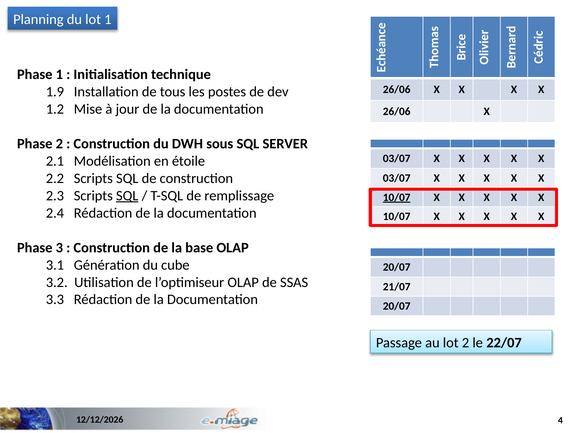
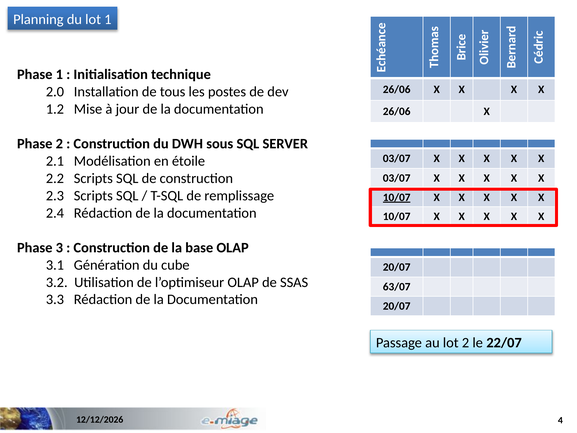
1.9: 1.9 -> 2.0 (55, 92)
SQL underline: present -> none (127, 196)
21/07: 21/07 -> 63/07 (397, 287)
